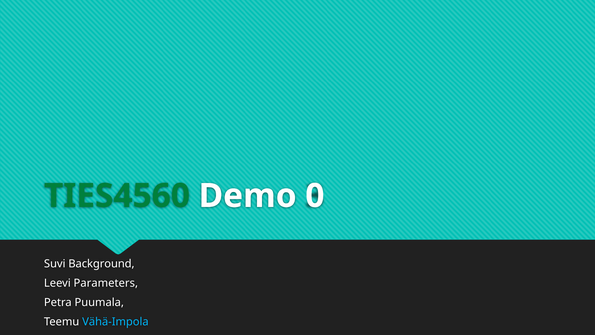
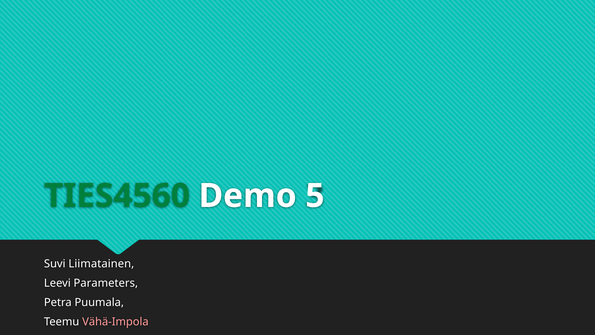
0: 0 -> 5 (315, 196)
Background: Background -> Liimatainen (101, 264)
Vähä-Impola colour: light blue -> pink (115, 322)
